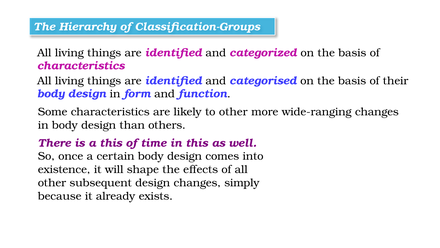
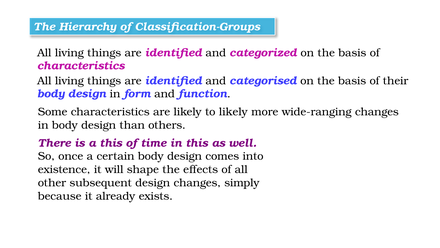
to other: other -> likely (233, 112)
